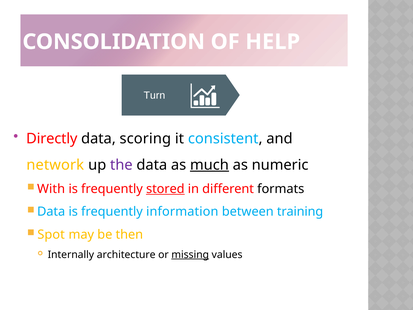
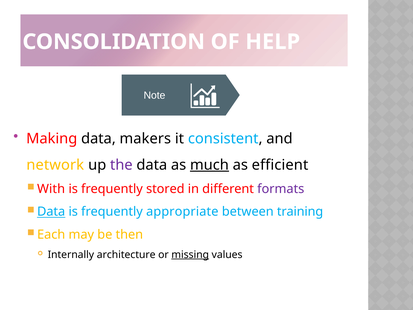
Turn: Turn -> Note (154, 95)
Directly: Directly -> Making (52, 138)
scoring: scoring -> makers (145, 138)
numeric: numeric -> efficient (280, 165)
stored underline: present -> none (165, 189)
formats colour: black -> purple (281, 189)
Data underline: none -> present (51, 212)
information: information -> appropriate (182, 212)
Spot: Spot -> Each (51, 235)
